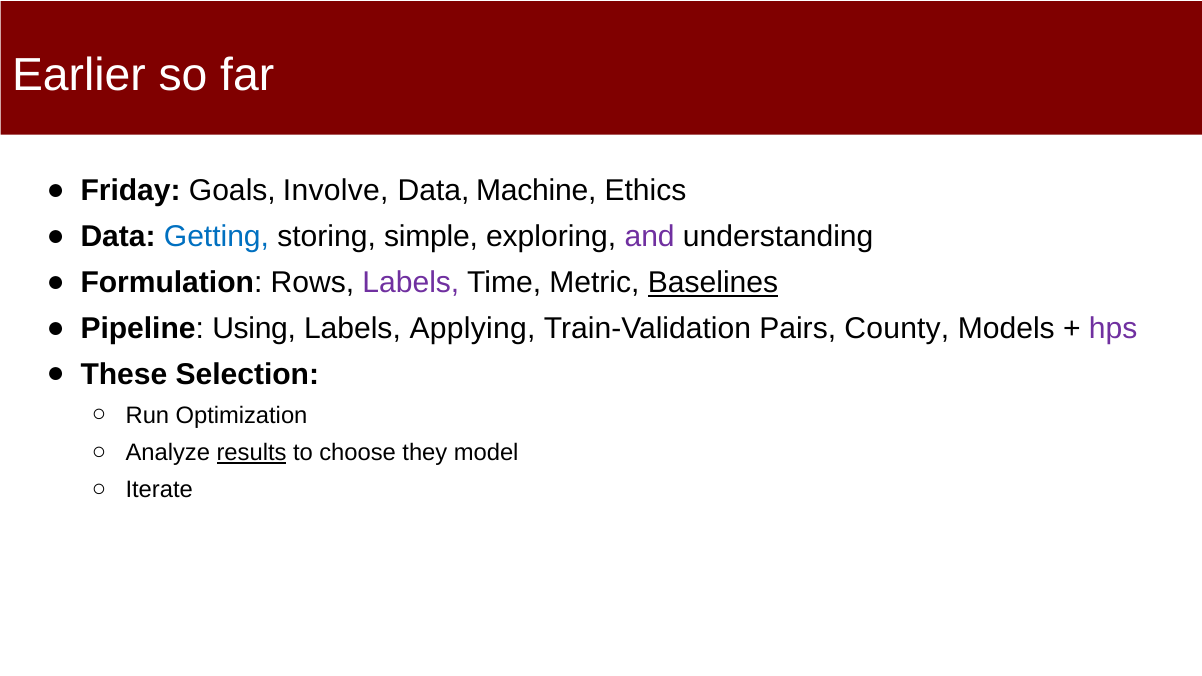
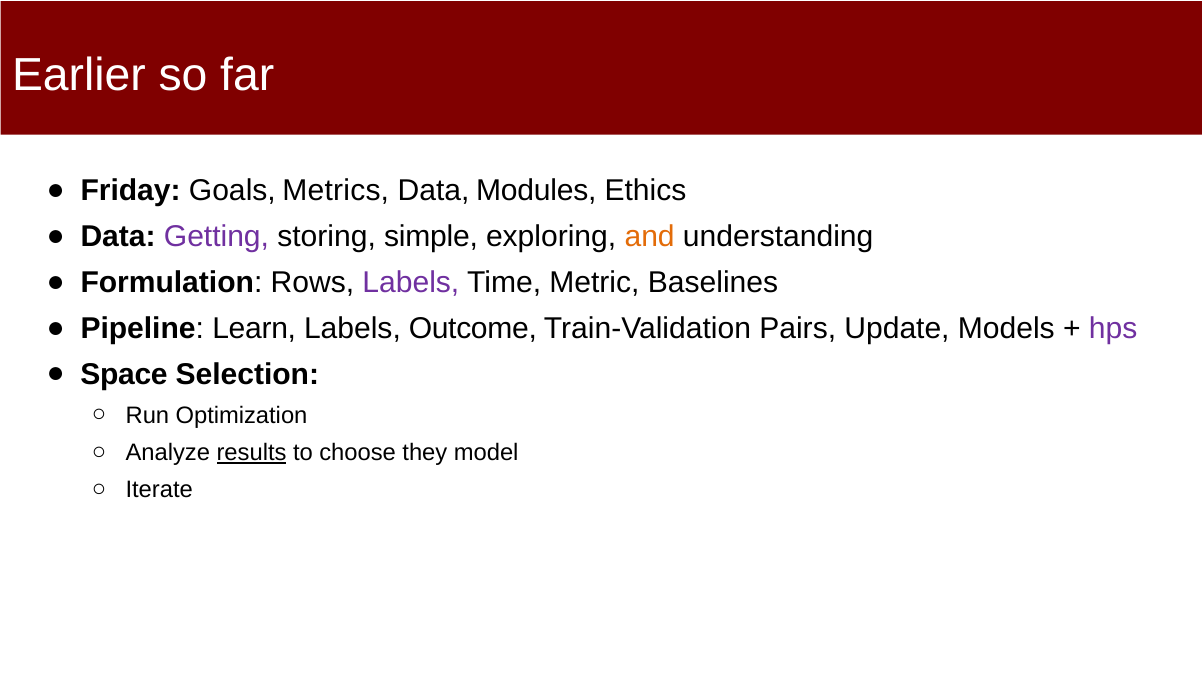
Involve: Involve -> Metrics (336, 191)
Machine: Machine -> Modules (536, 191)
Getting colour: blue -> purple (216, 237)
and colour: purple -> orange (650, 237)
Baselines underline: present -> none (713, 283)
Using: Using -> Learn (254, 329)
Applying: Applying -> Outcome (473, 329)
County: County -> Update (897, 329)
These: These -> Space (124, 375)
